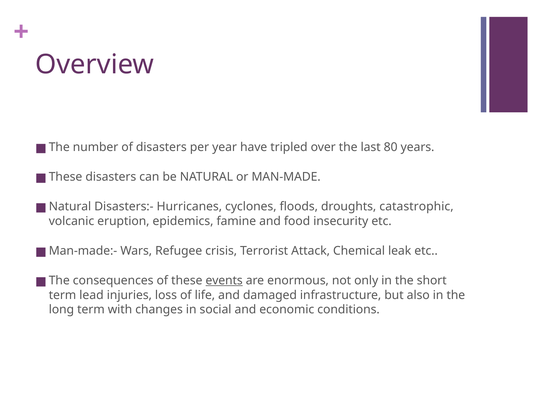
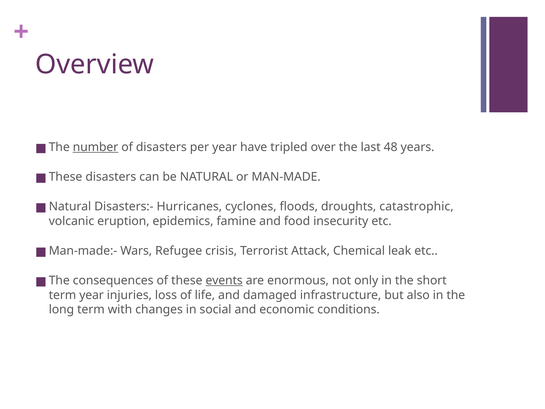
number underline: none -> present (96, 147)
80: 80 -> 48 (391, 147)
term lead: lead -> year (92, 295)
